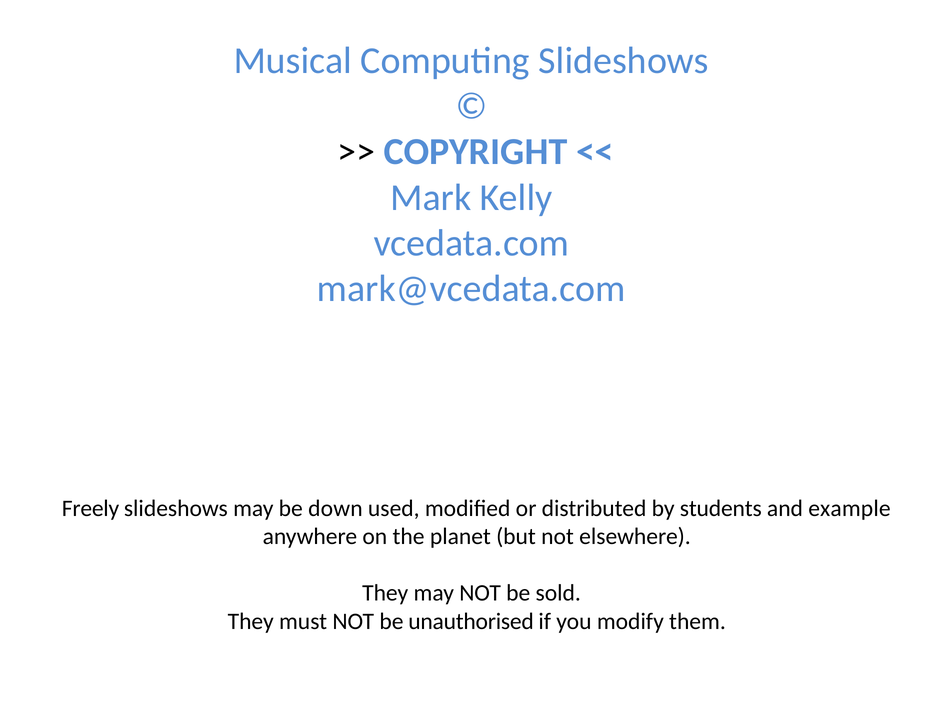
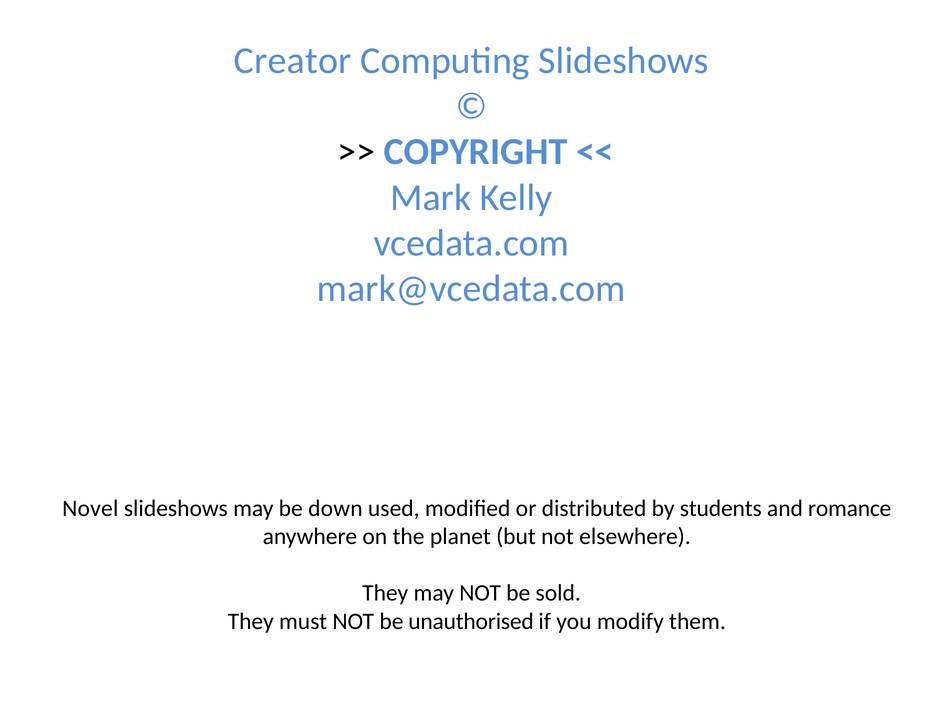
Musical: Musical -> Creator (293, 61)
Freely: Freely -> Novel (90, 508)
example: example -> romance (850, 508)
